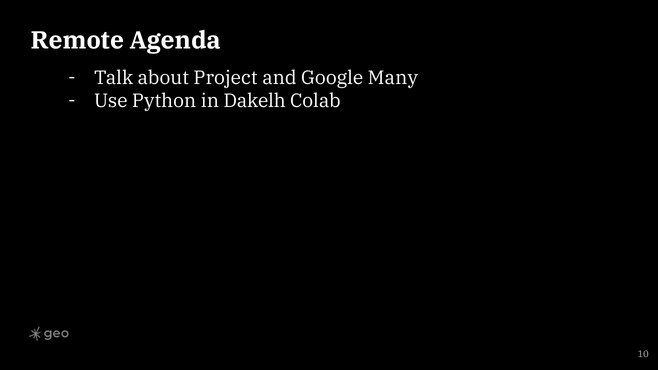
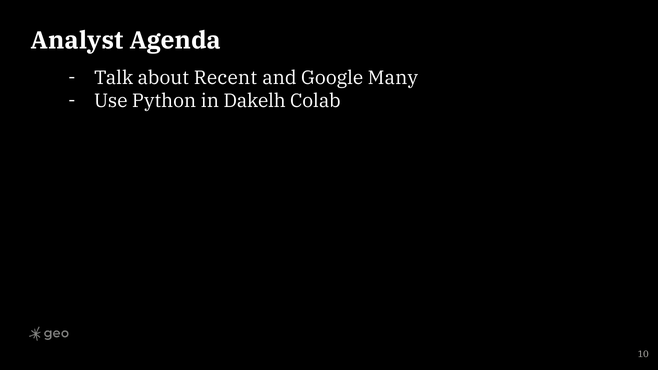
Remote: Remote -> Analyst (77, 40)
Project: Project -> Recent (226, 78)
